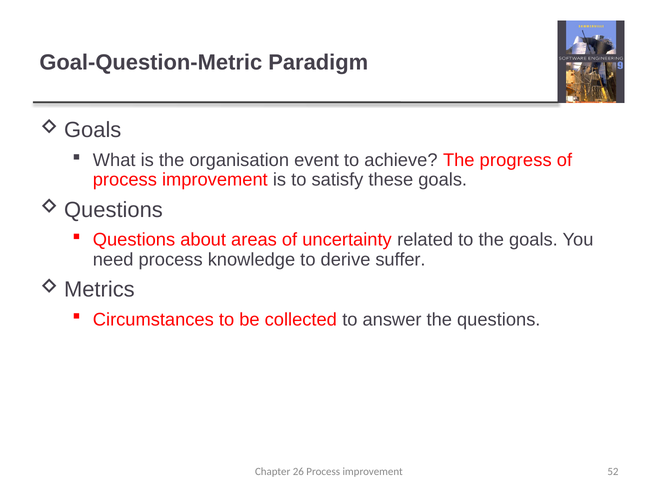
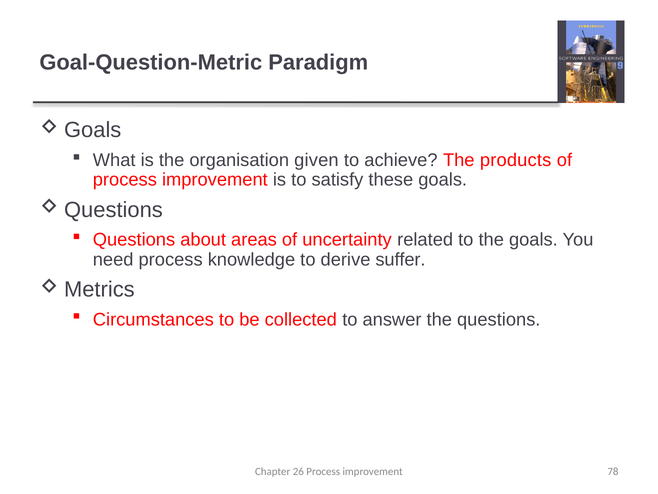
event: event -> given (316, 160)
progress: progress -> products (516, 160)
52: 52 -> 78 (613, 471)
